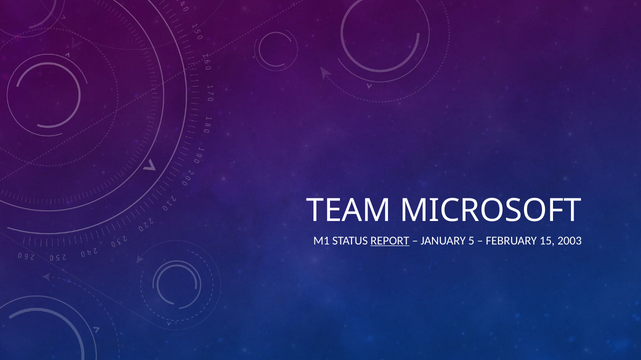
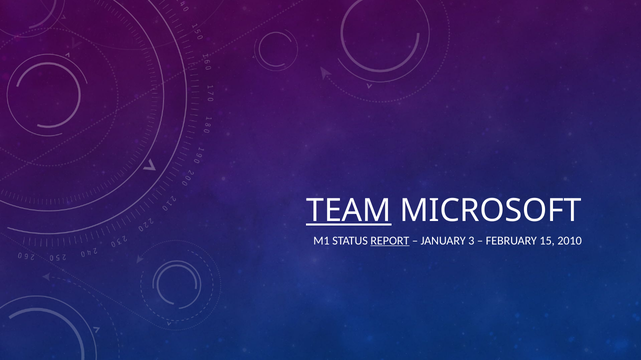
TEAM underline: none -> present (349, 211)
5: 5 -> 3 (471, 241)
2003: 2003 -> 2010 (570, 241)
